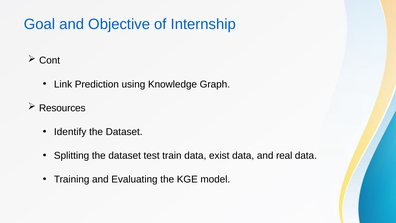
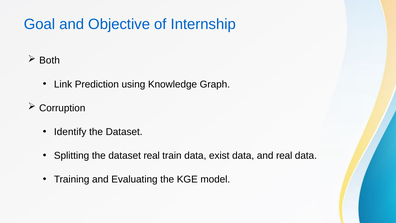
Cont: Cont -> Both (50, 60)
Resources: Resources -> Corruption (62, 108)
dataset test: test -> real (152, 155)
